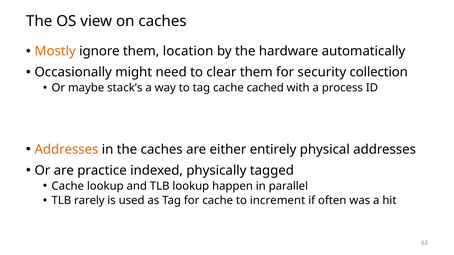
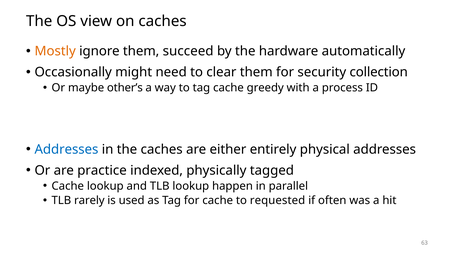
location: location -> succeed (188, 51)
stack’s: stack’s -> other’s (125, 88)
cached: cached -> greedy (265, 88)
Addresses colour: orange -> blue (66, 150)
increment: increment -> requested (278, 201)
